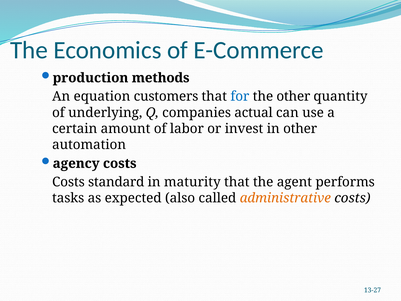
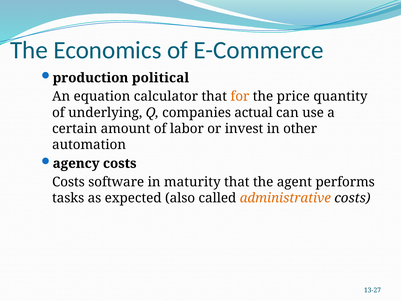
methods: methods -> political (160, 78)
customers: customers -> calculator (166, 97)
for colour: blue -> orange (240, 97)
the other: other -> price (293, 97)
standard: standard -> software (116, 182)
